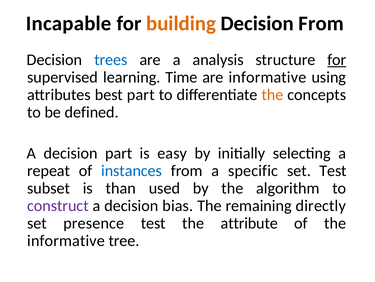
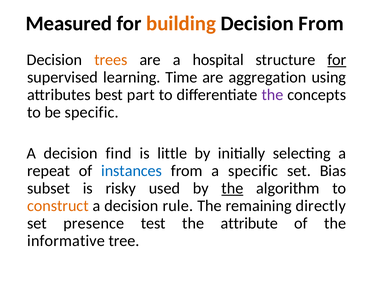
Incapable: Incapable -> Measured (69, 23)
trees colour: blue -> orange (111, 60)
analysis: analysis -> hospital (218, 60)
are informative: informative -> aggregation (267, 77)
the colour: orange -> purple (272, 94)
be defined: defined -> specific (92, 112)
decision part: part -> find (119, 153)
easy: easy -> little (172, 153)
set Test: Test -> Bias (333, 170)
than: than -> risky (121, 188)
the underline: none -> present (232, 188)
construct colour: purple -> orange (58, 205)
bias: bias -> rule (178, 205)
